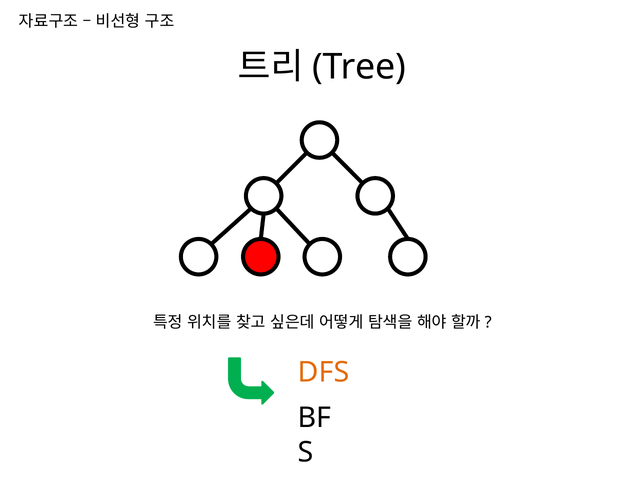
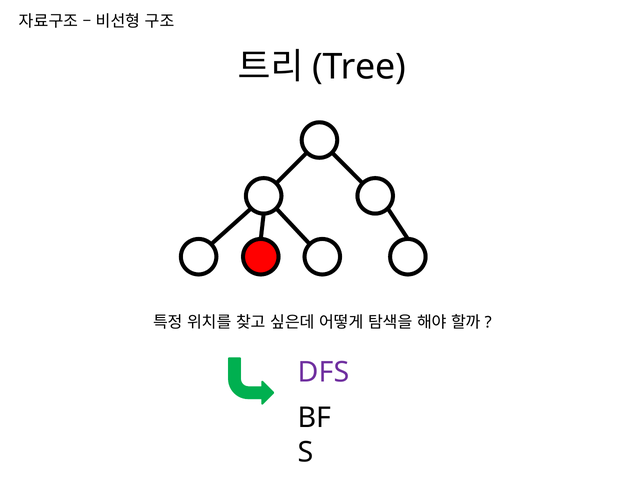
DFS colour: orange -> purple (324, 372)
